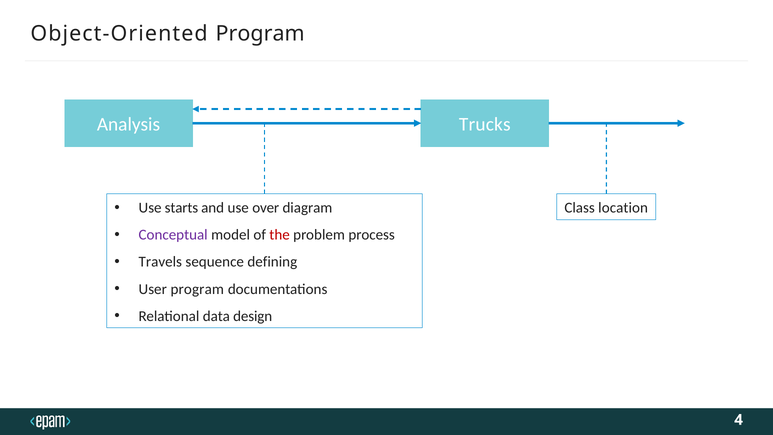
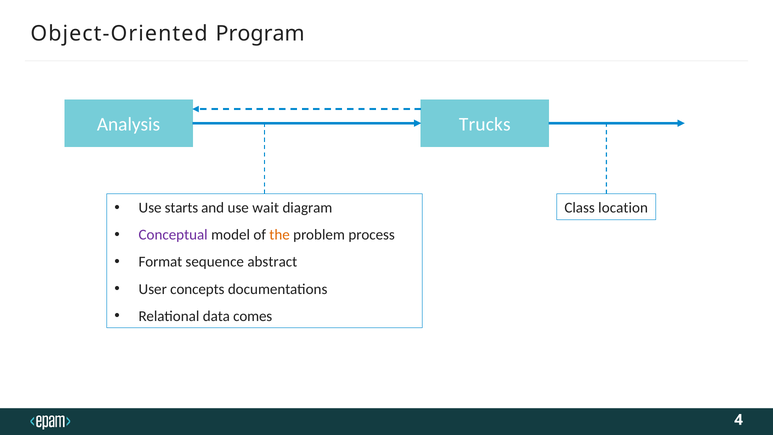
over: over -> wait (266, 208)
the colour: red -> orange (280, 235)
Travels: Travels -> Format (160, 262)
defining: defining -> abstract (272, 262)
User program: program -> concepts (197, 289)
design: design -> comes (253, 316)
